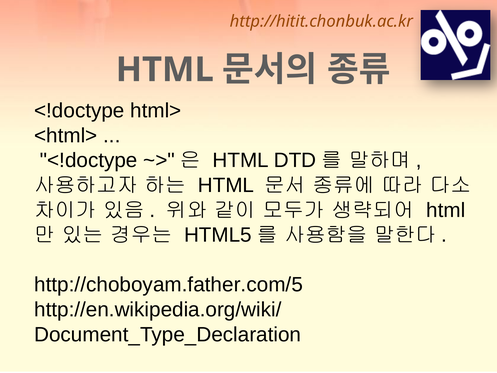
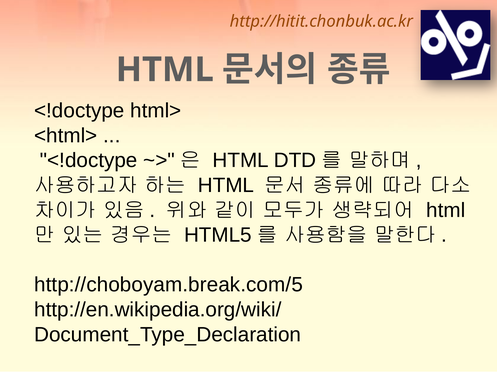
http://choboyam.father.com/5: http://choboyam.father.com/5 -> http://choboyam.break.com/5 (169, 285)
